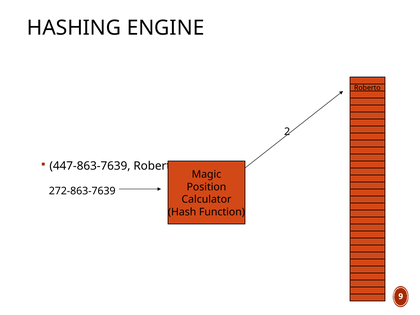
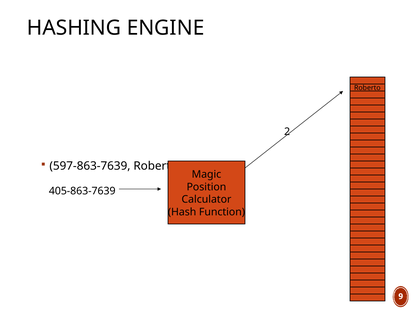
447-863-7639: 447-863-7639 -> 597-863-7639 (90, 166)
272-863-7639: 272-863-7639 -> 405-863-7639 (82, 191)
